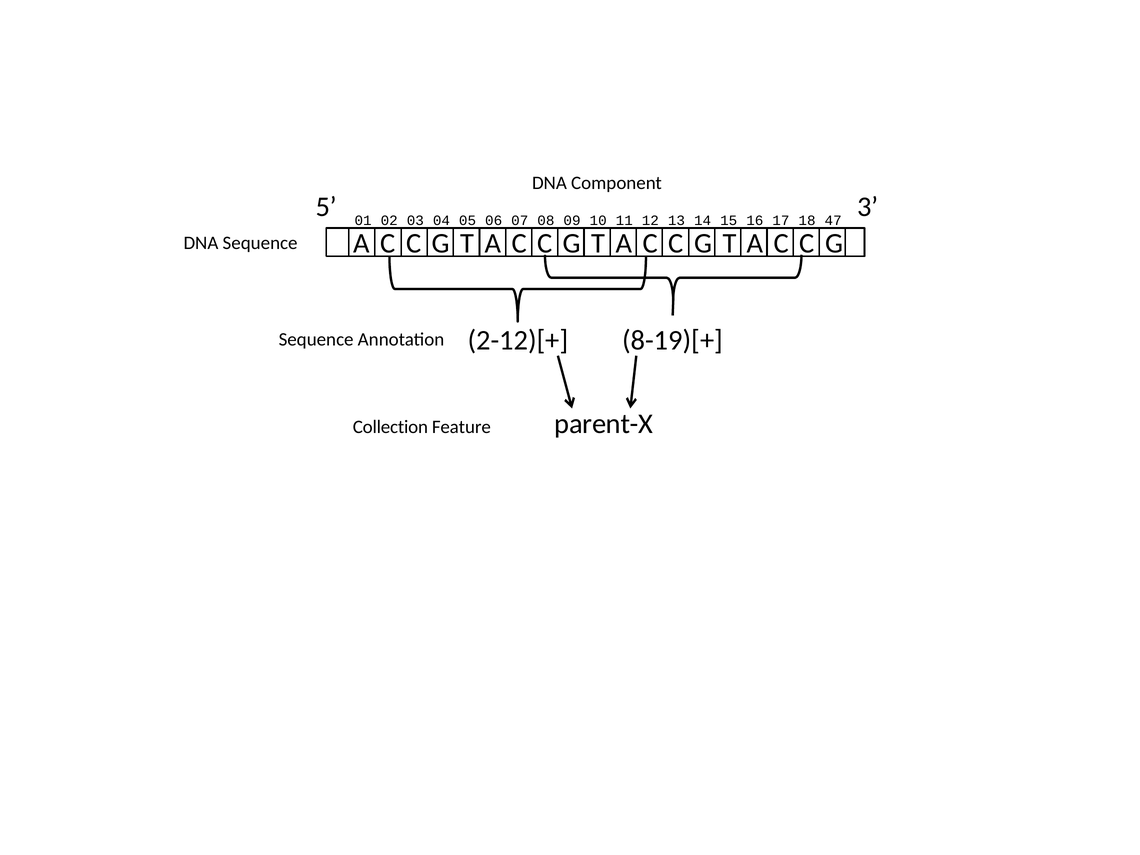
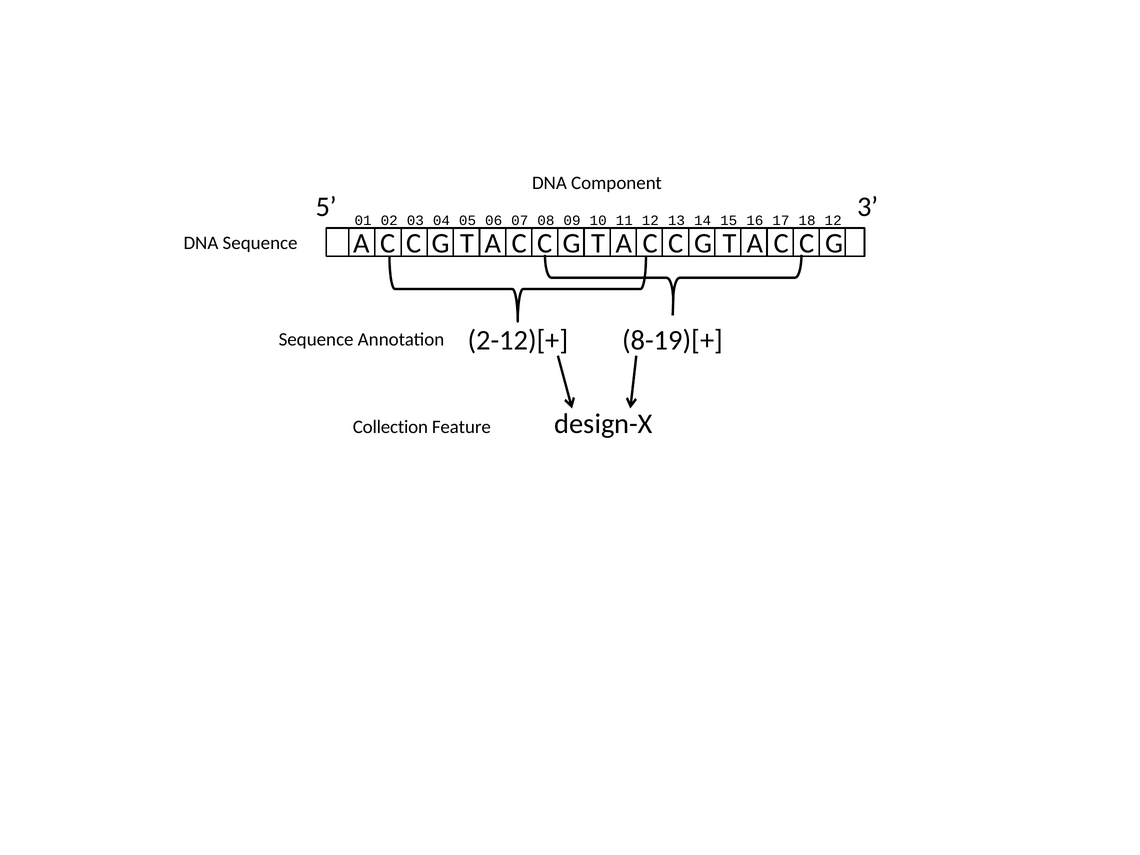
18 47: 47 -> 12 (833, 221)
parent-X: parent-X -> design-X (604, 424)
